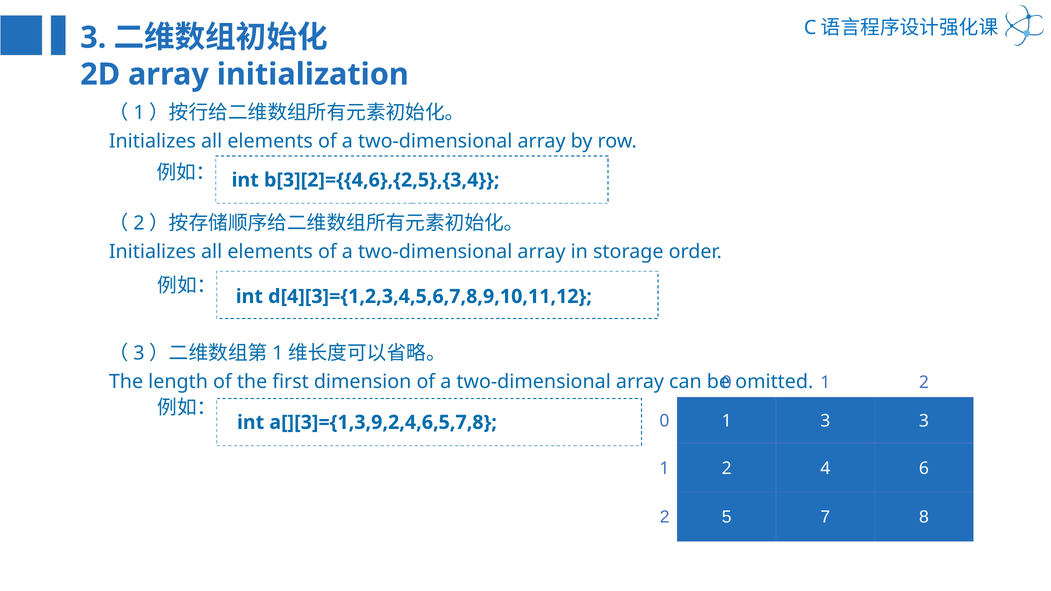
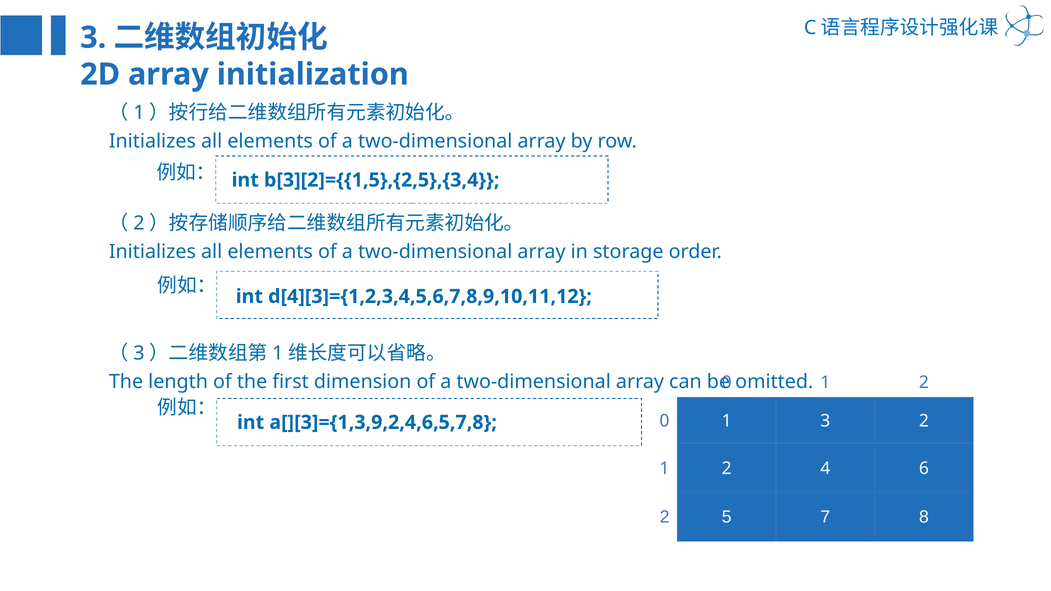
b[3][2]={{4,6},{2,5},{3,4: b[3][2]={{4,6},{2,5},{3,4 -> b[3][2]={{1,5},{2,5},{3,4 (382, 180)
3 3: 3 -> 2 (924, 421)
